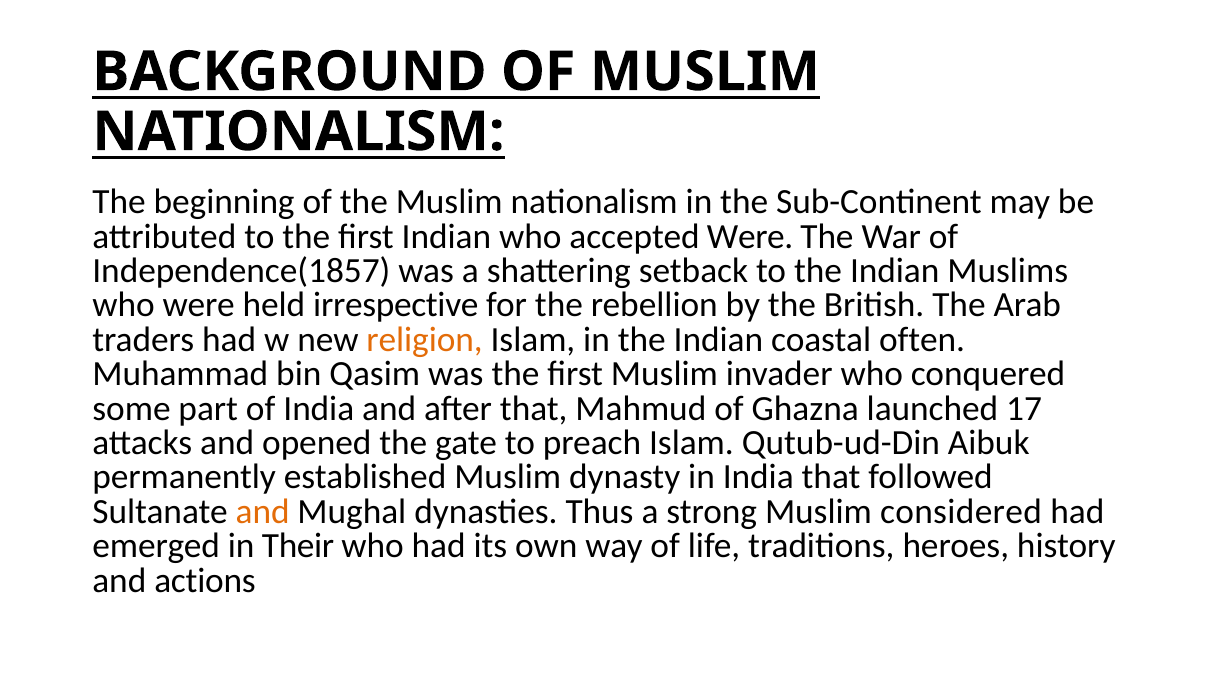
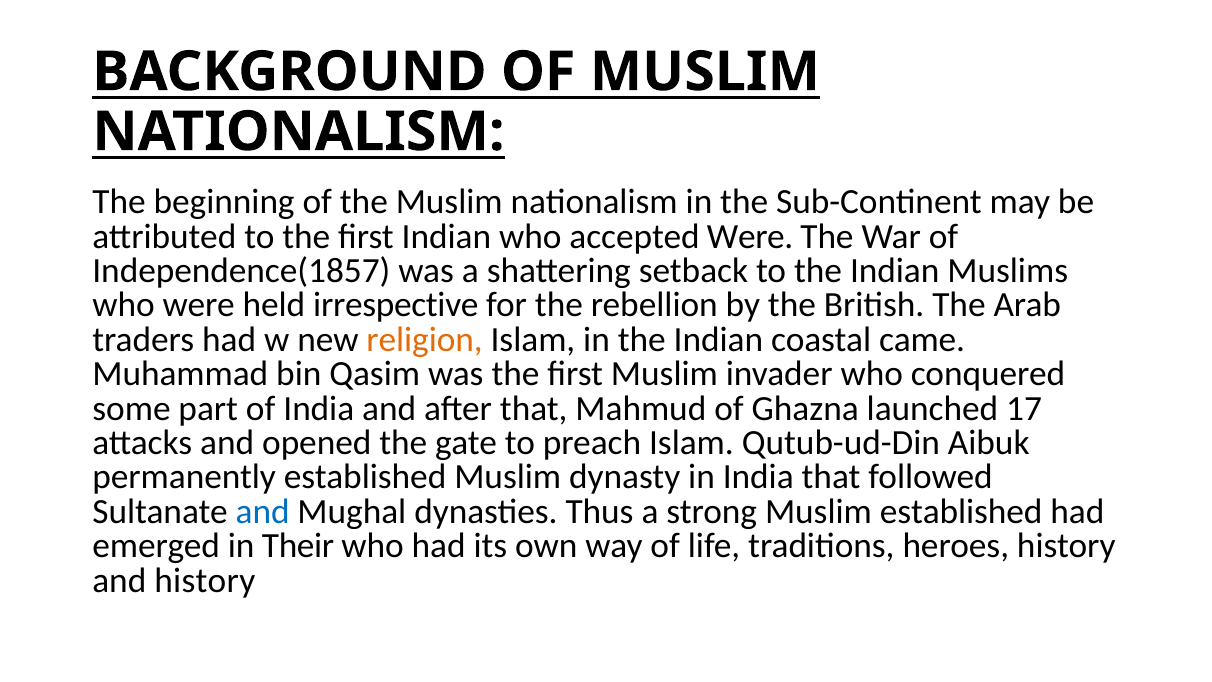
often: often -> came (922, 339)
and colour: orange -> blue (263, 511)
Muslim considered: considered -> established (961, 511)
and actions: actions -> history (205, 580)
